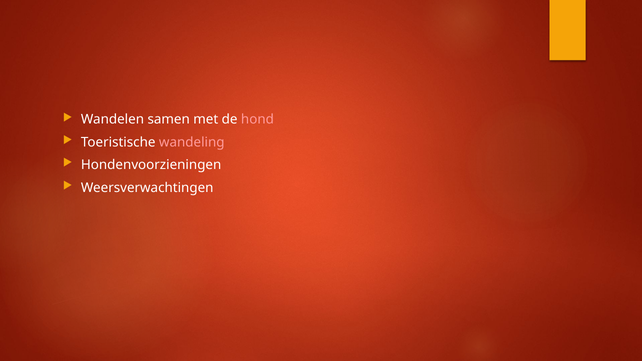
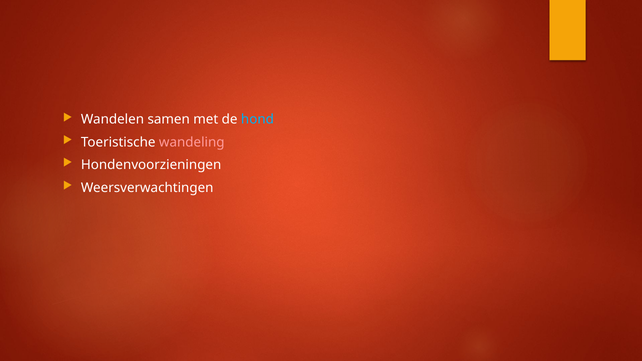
hond colour: pink -> light blue (257, 119)
